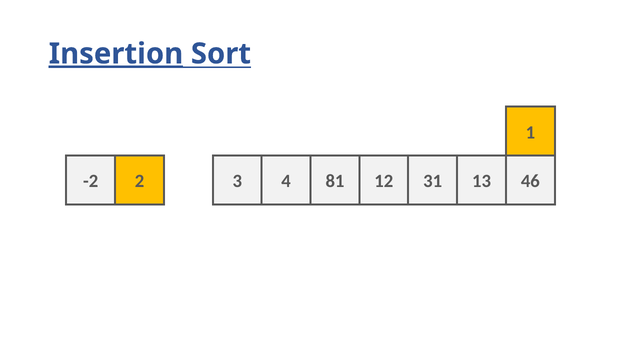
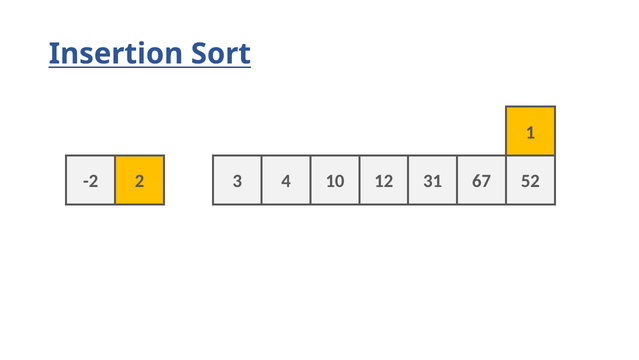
Insertion underline: present -> none (116, 54)
81: 81 -> 10 (335, 181)
13: 13 -> 67 (482, 181)
46: 46 -> 52 (530, 181)
